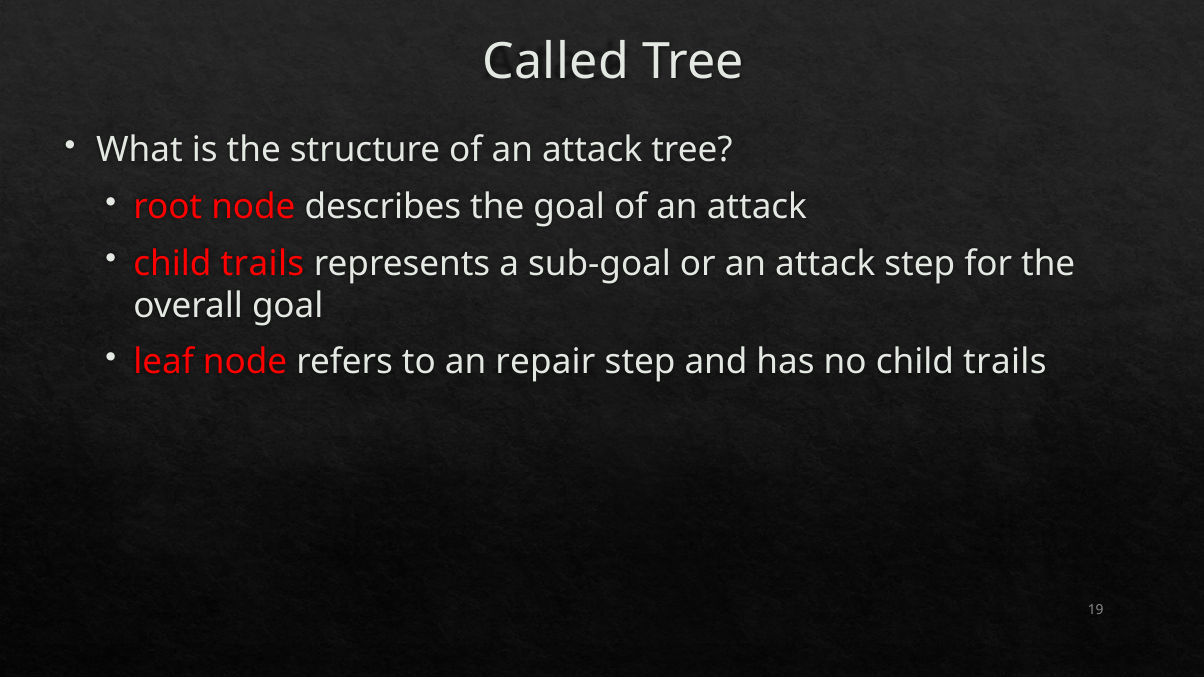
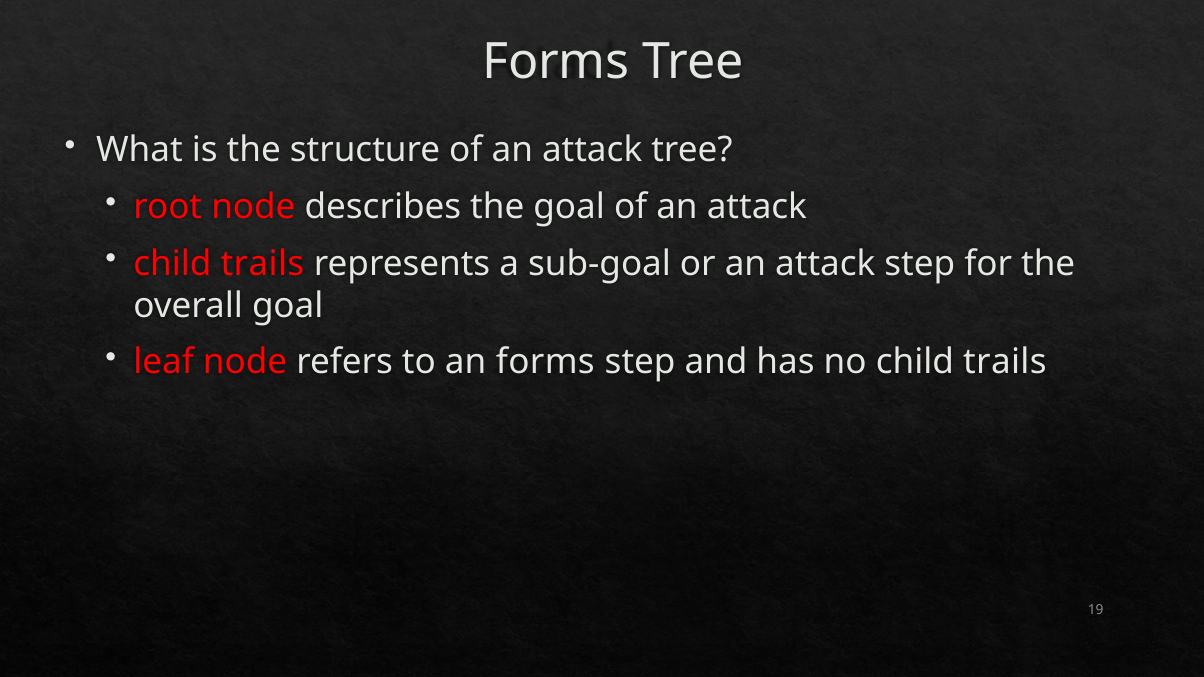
Called: Called -> Forms (556, 62)
an repair: repair -> forms (545, 362)
